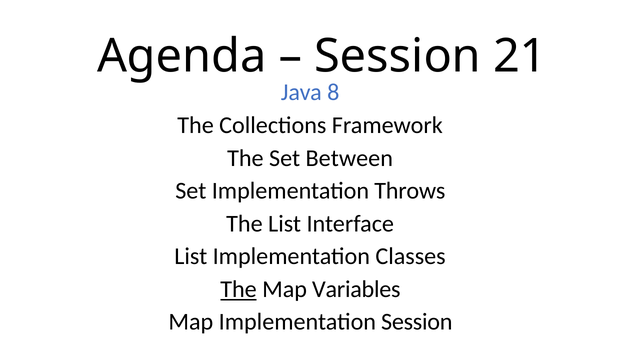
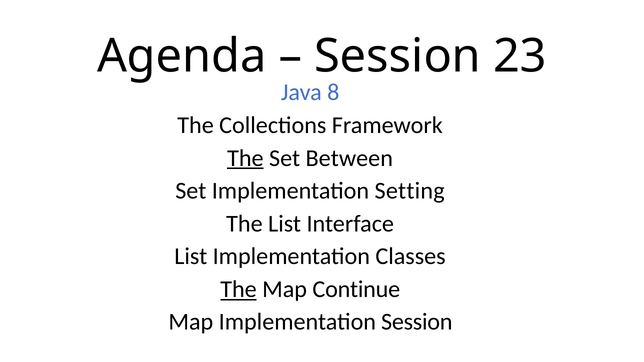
21: 21 -> 23 (520, 56)
The underline: none -> present (245, 158)
Throws: Throws -> Setting (410, 191)
Variables: Variables -> Continue (356, 289)
